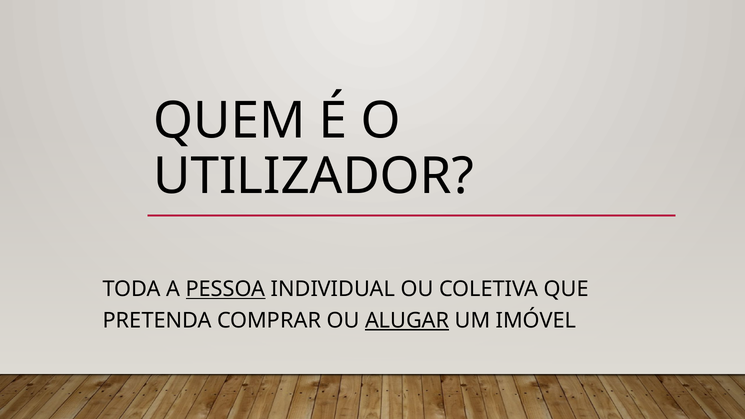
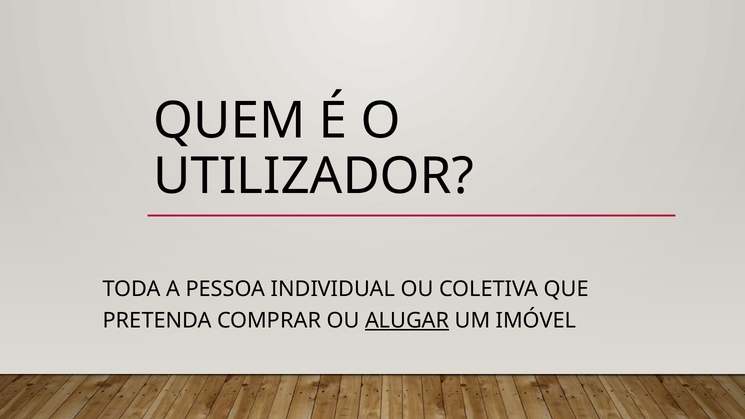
PESSOA underline: present -> none (226, 289)
